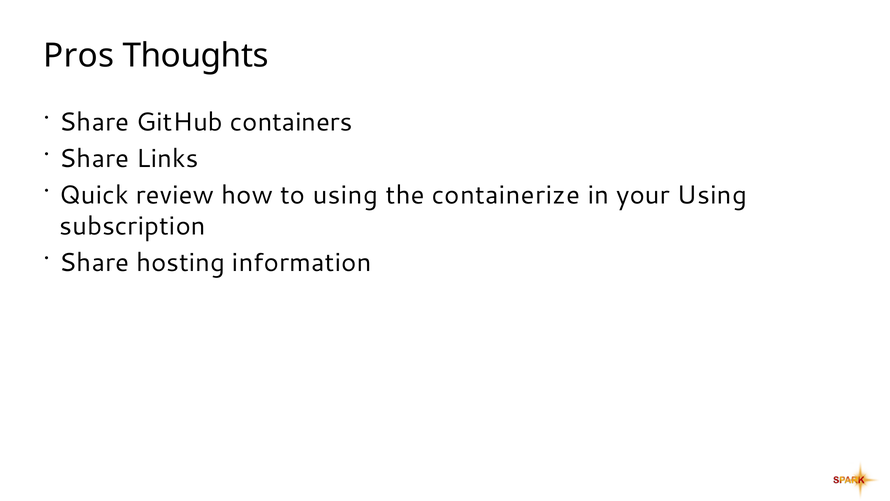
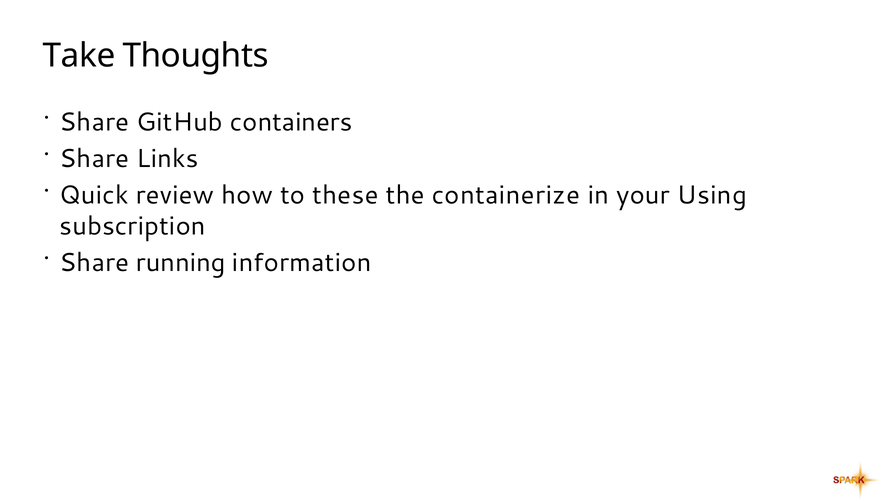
Pros: Pros -> Take (79, 56)
to using: using -> these (345, 195)
hosting: hosting -> running (181, 262)
